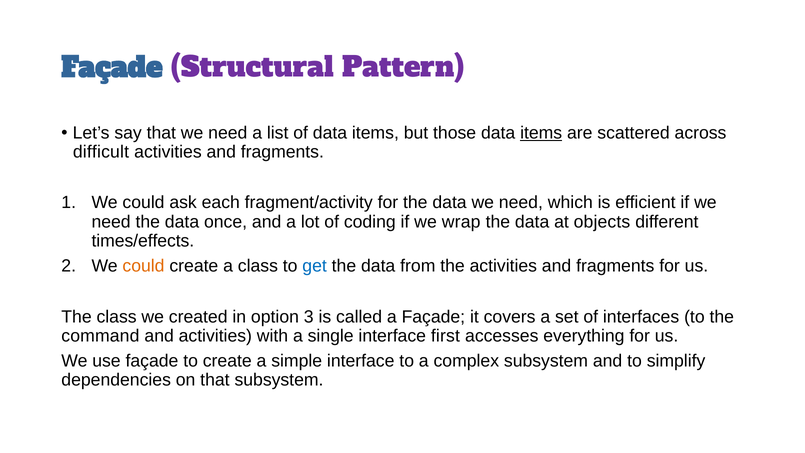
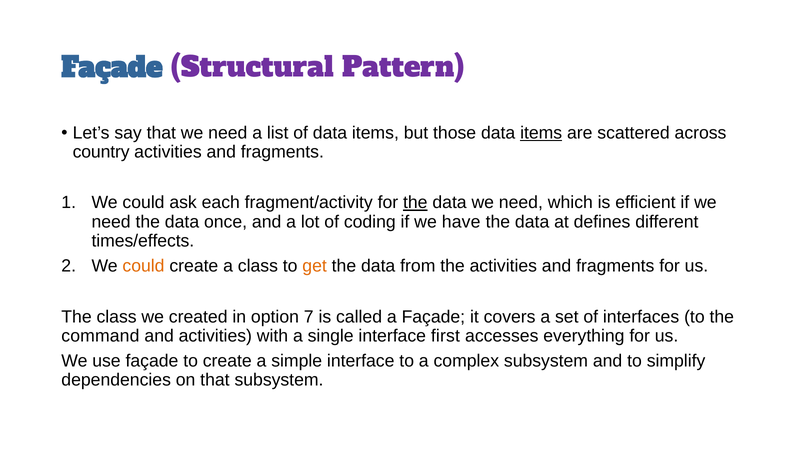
difficult: difficult -> country (101, 152)
the underline: none -> present (415, 203)
wrap: wrap -> have (461, 222)
objects: objects -> defines (602, 222)
get colour: blue -> orange (315, 266)
3: 3 -> 7 (309, 317)
